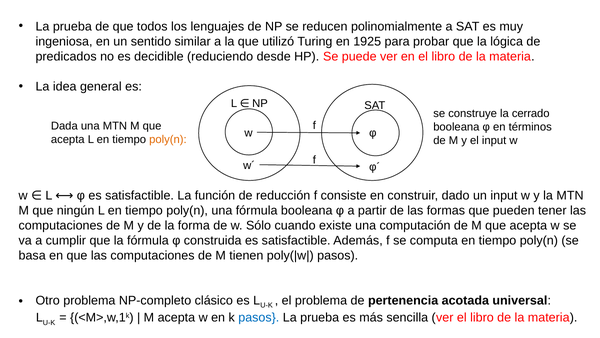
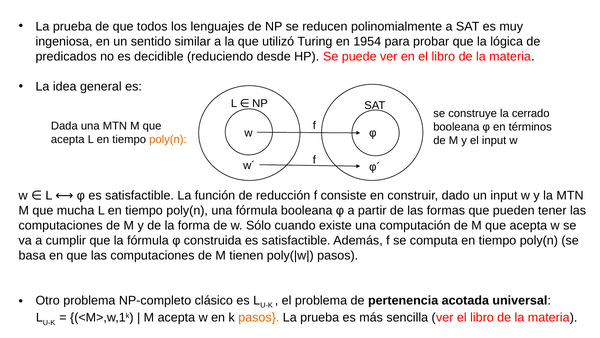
1925: 1925 -> 1954 (367, 41)
ningún: ningún -> mucha (76, 210)
pasos colour: blue -> orange (259, 317)
